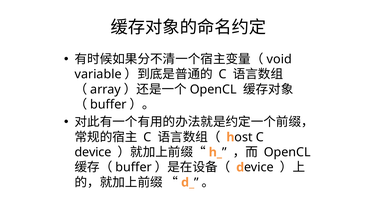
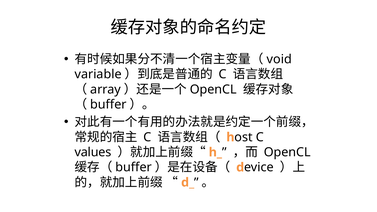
device: device -> values (93, 152)
